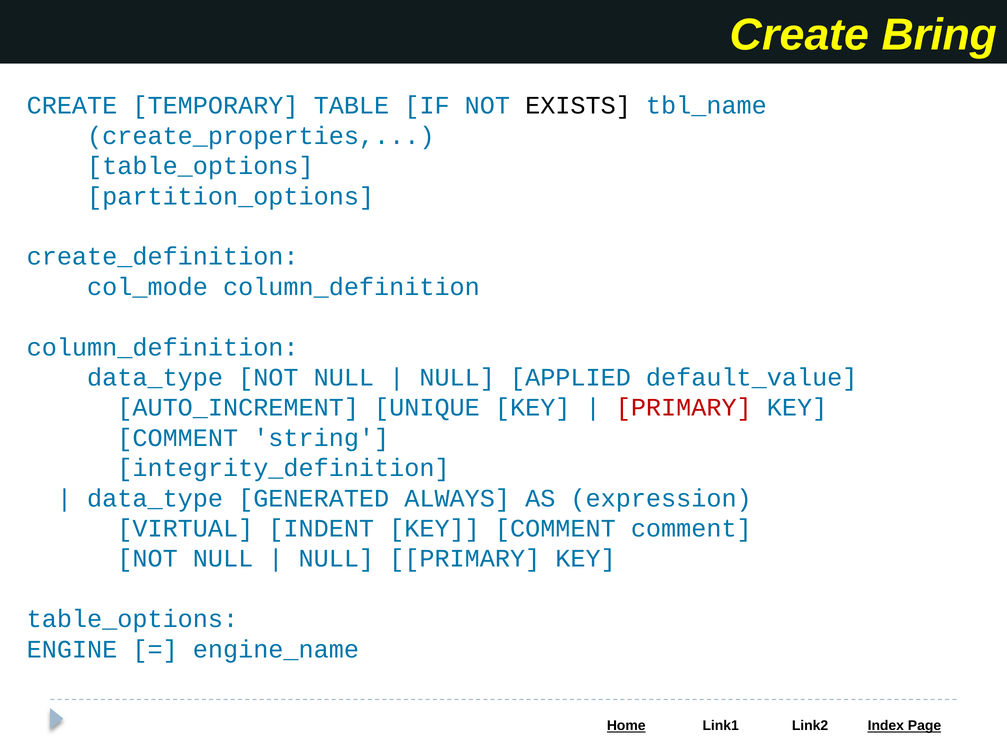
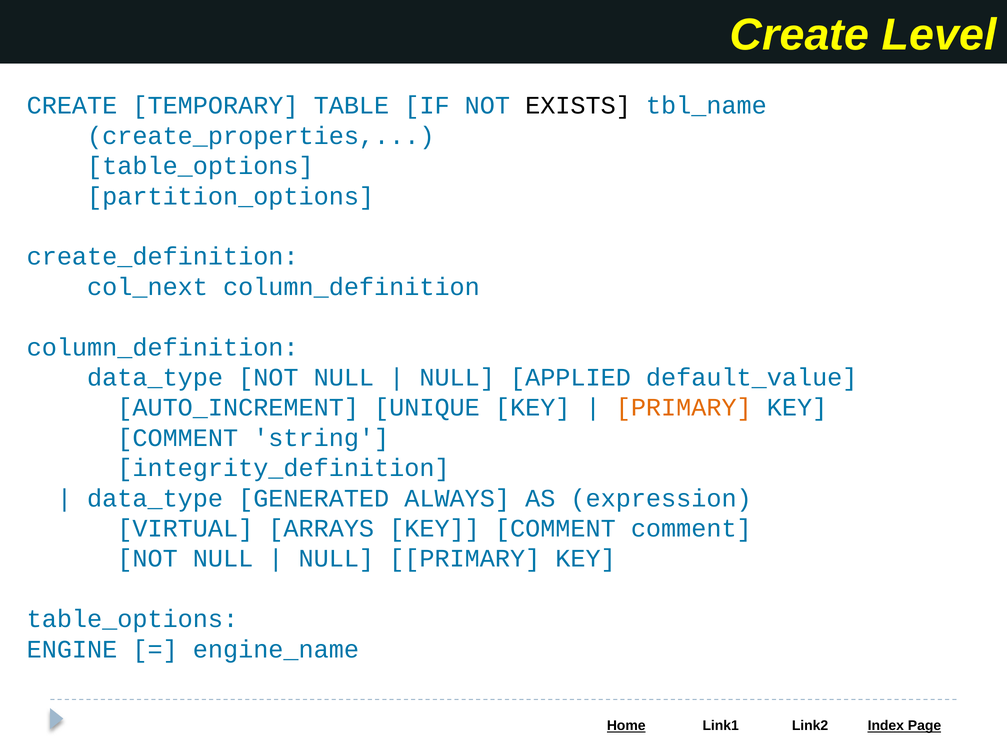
Bring: Bring -> Level (939, 35)
col_mode: col_mode -> col_next (148, 287)
PRIMARY colour: red -> orange (684, 408)
INDENT: INDENT -> ARRAYS (321, 529)
